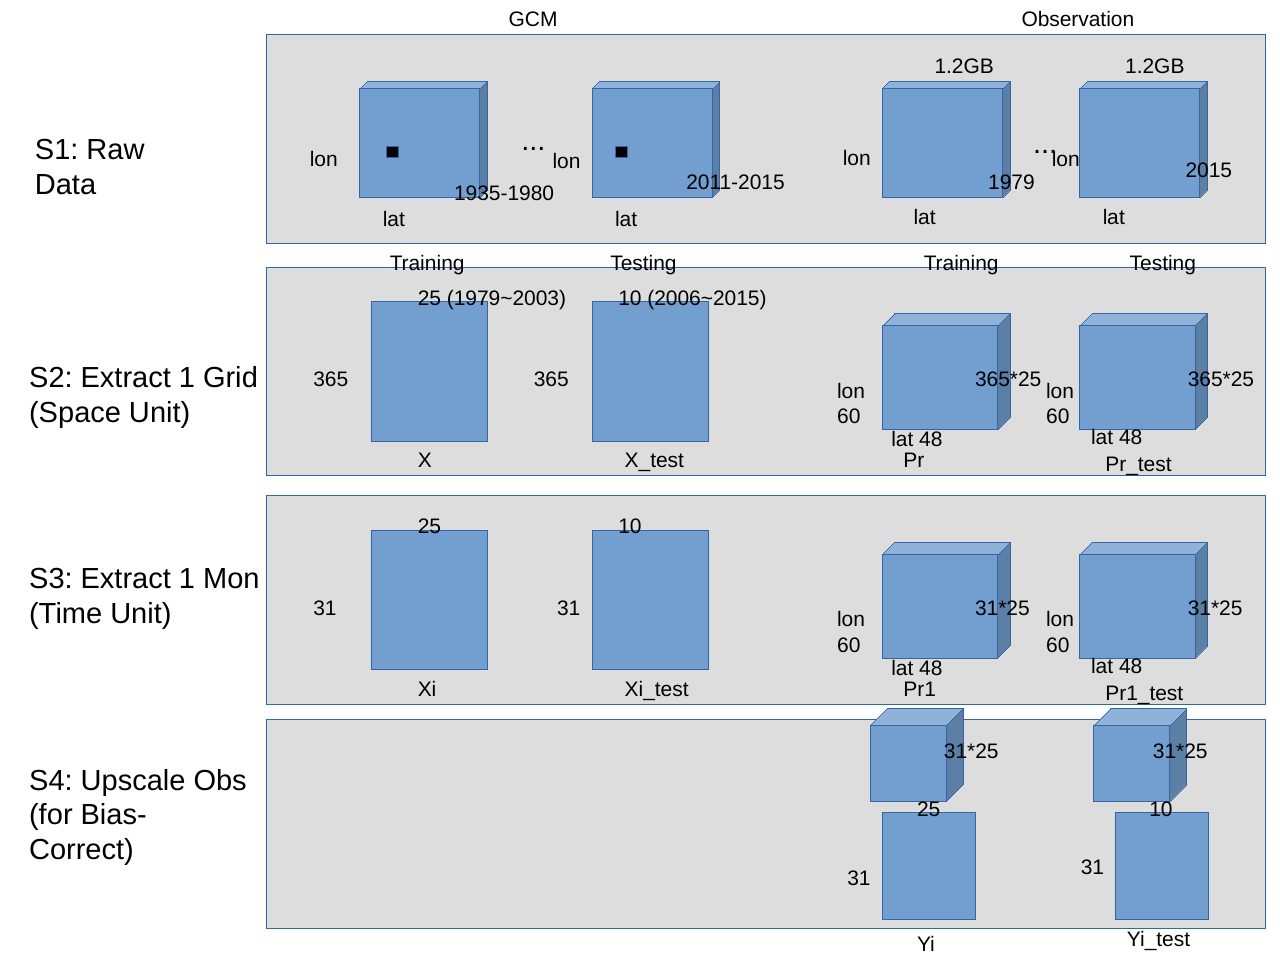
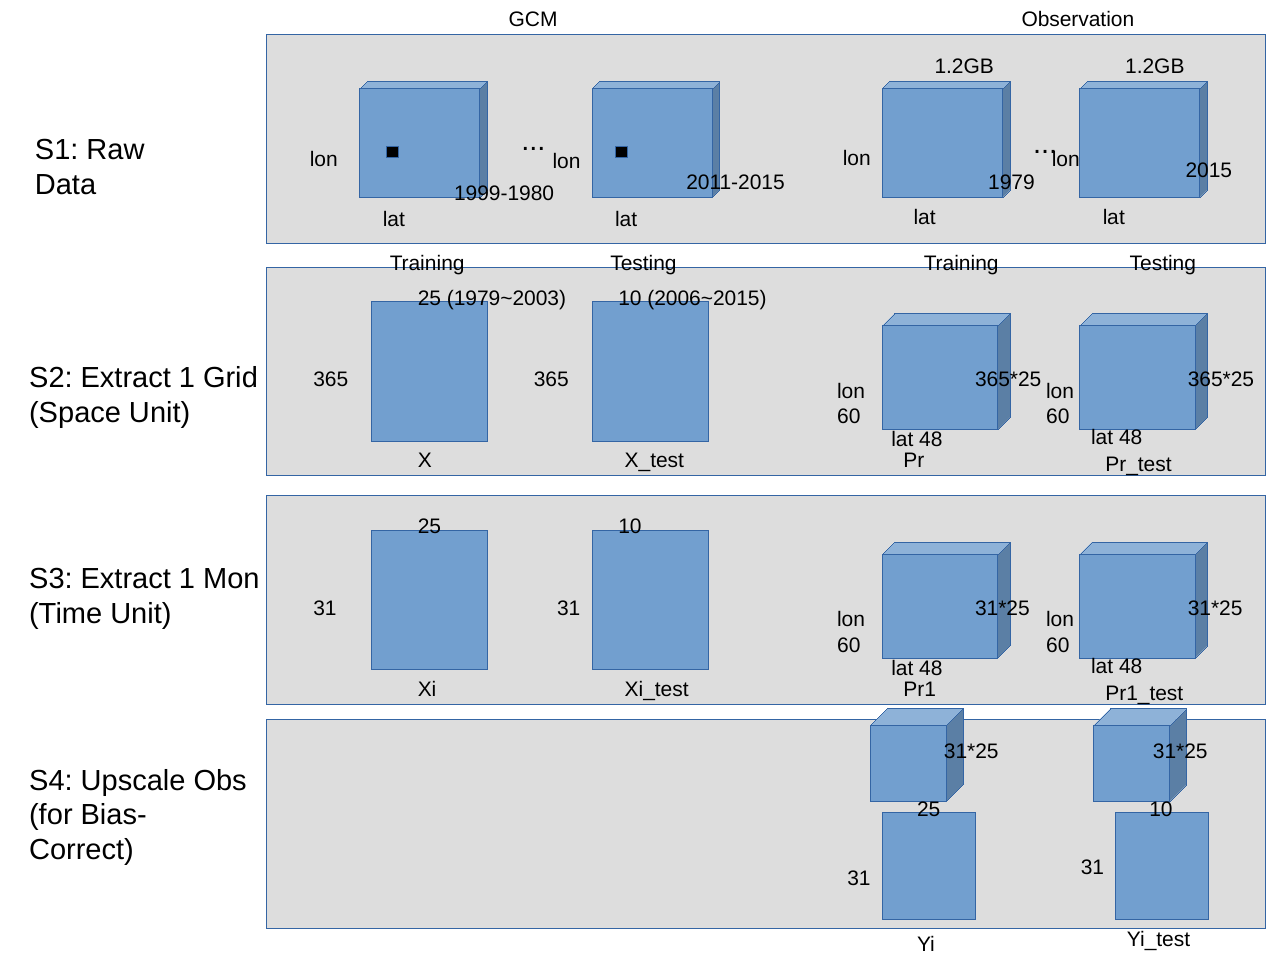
1935-1980: 1935-1980 -> 1999-1980 (504, 194)
